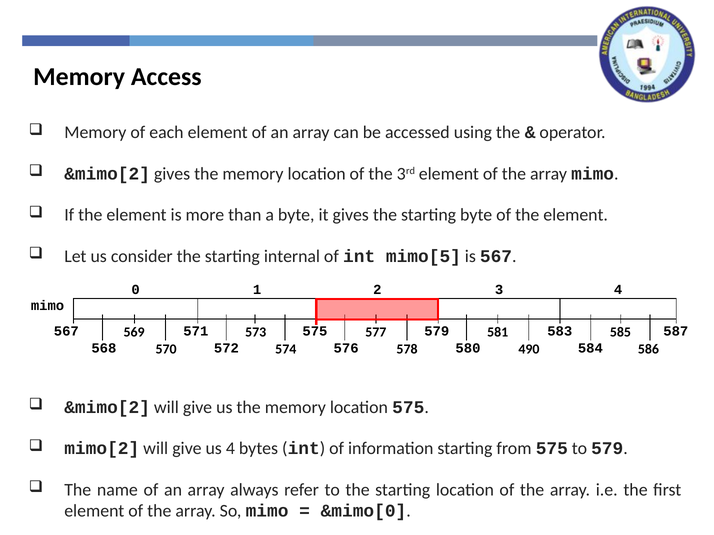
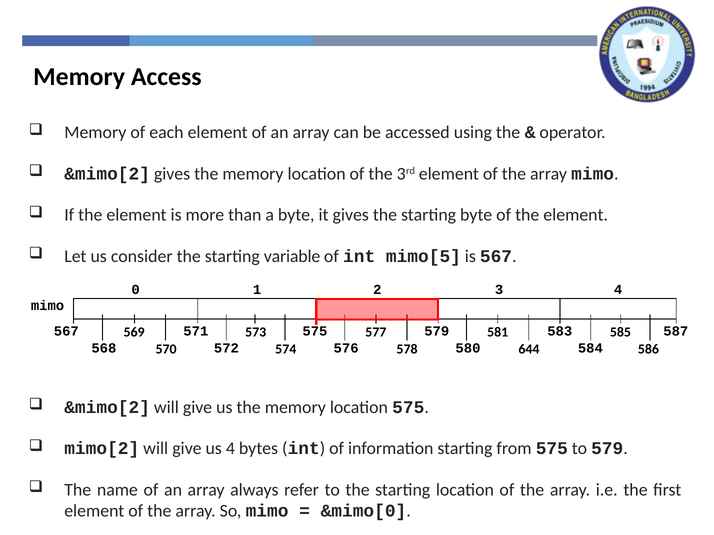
internal: internal -> variable (292, 256)
490: 490 -> 644 (529, 349)
